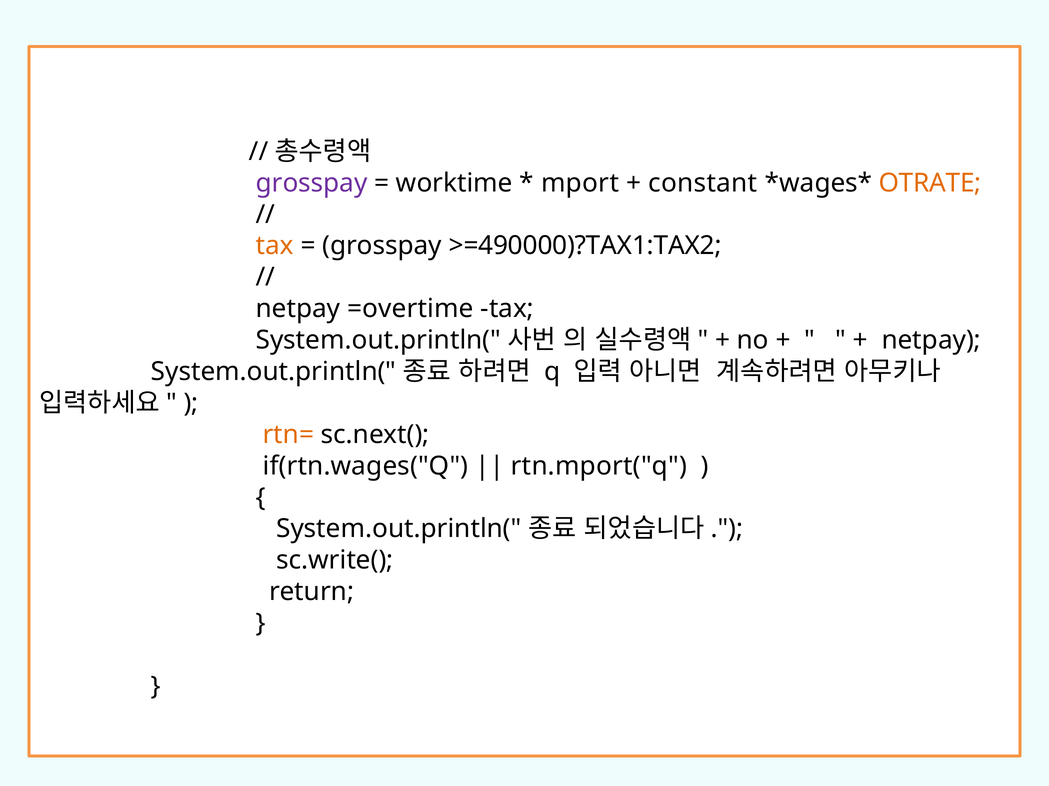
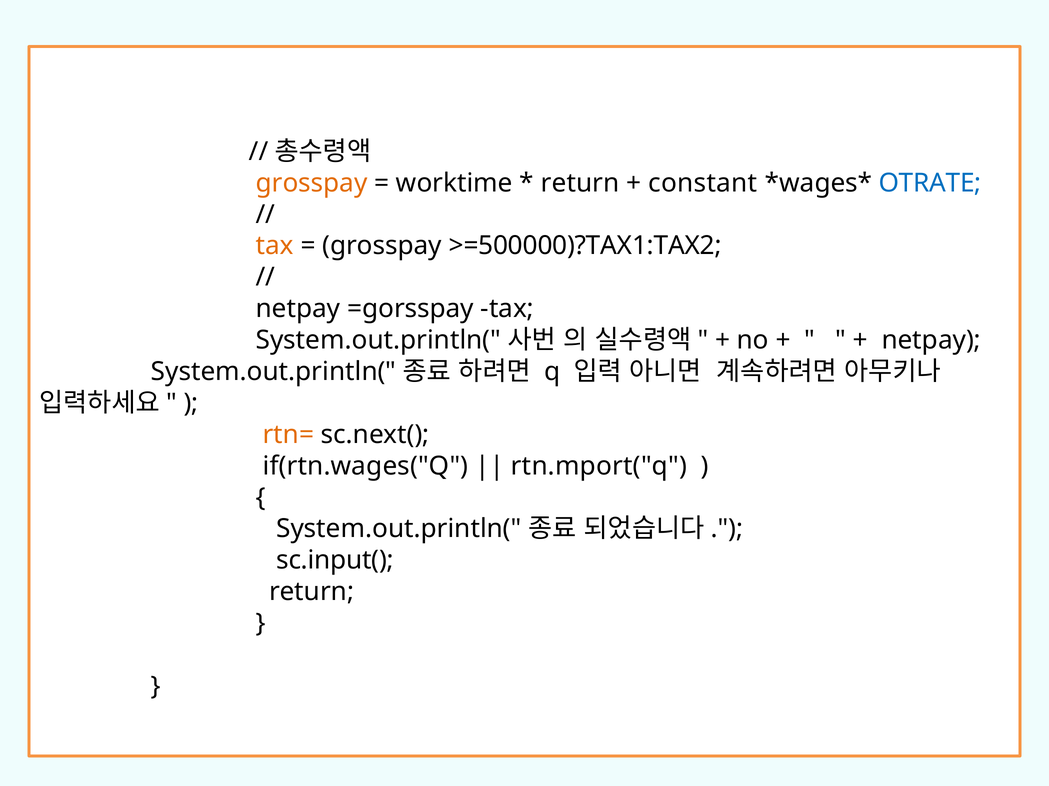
grosspay colour: purple -> orange (312, 183)
mport: mport -> return (580, 183)
OTRATE colour: orange -> blue (930, 183)
>=490000)?TAX1:TAX2: >=490000)?TAX1:TAX2 -> >=500000)?TAX1:TAX2 (585, 246)
=overtime: =overtime -> =gorsspay (411, 309)
sc.write(: sc.write( -> sc.input( (335, 561)
